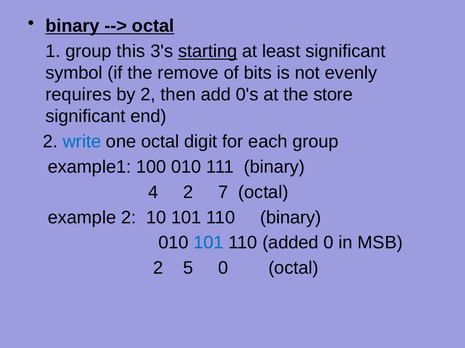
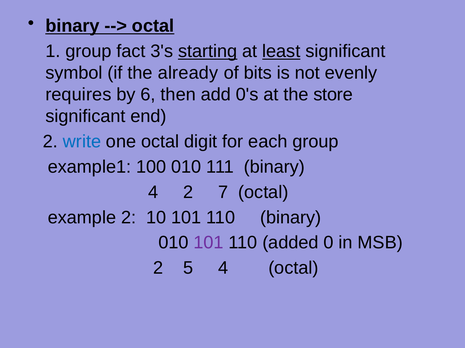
this: this -> fact (131, 51)
least underline: none -> present (281, 51)
remove: remove -> already (188, 73)
by 2: 2 -> 6 (148, 95)
101 colour: blue -> purple (208, 243)
5 0: 0 -> 4 (223, 269)
